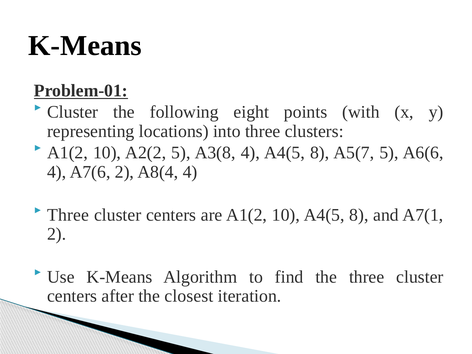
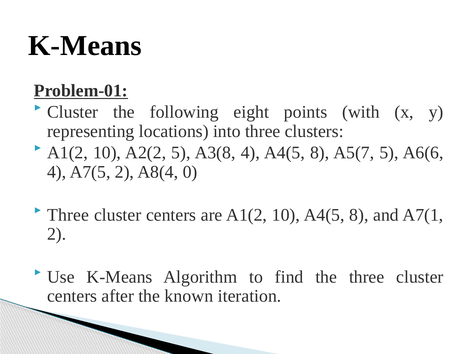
A7(6: A7(6 -> A7(5 (90, 172)
A8(4 4: 4 -> 0 (190, 172)
closest: closest -> known (189, 296)
